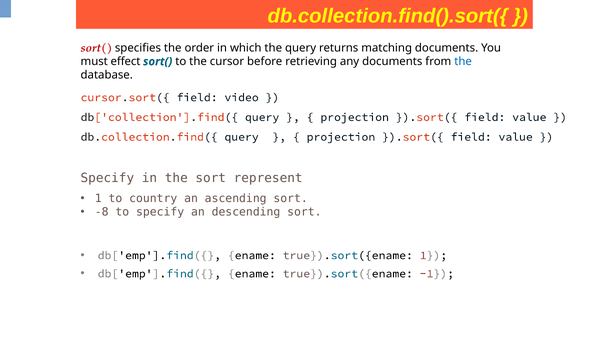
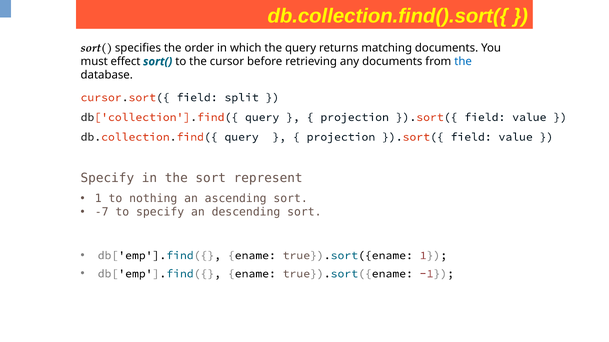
sort( colour: red -> black (96, 48)
video: video -> split (242, 98)
country: country -> nothing (153, 199)
-8: -8 -> -7 (102, 212)
